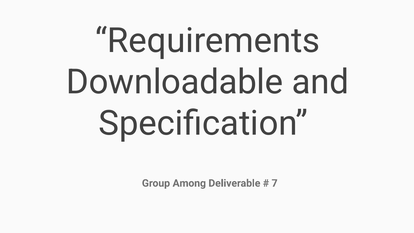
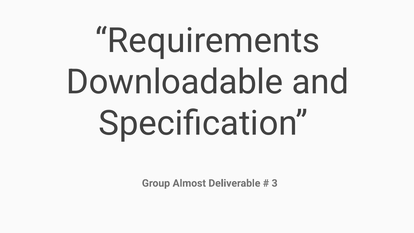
Among: Among -> Almost (189, 183)
7: 7 -> 3 (275, 183)
